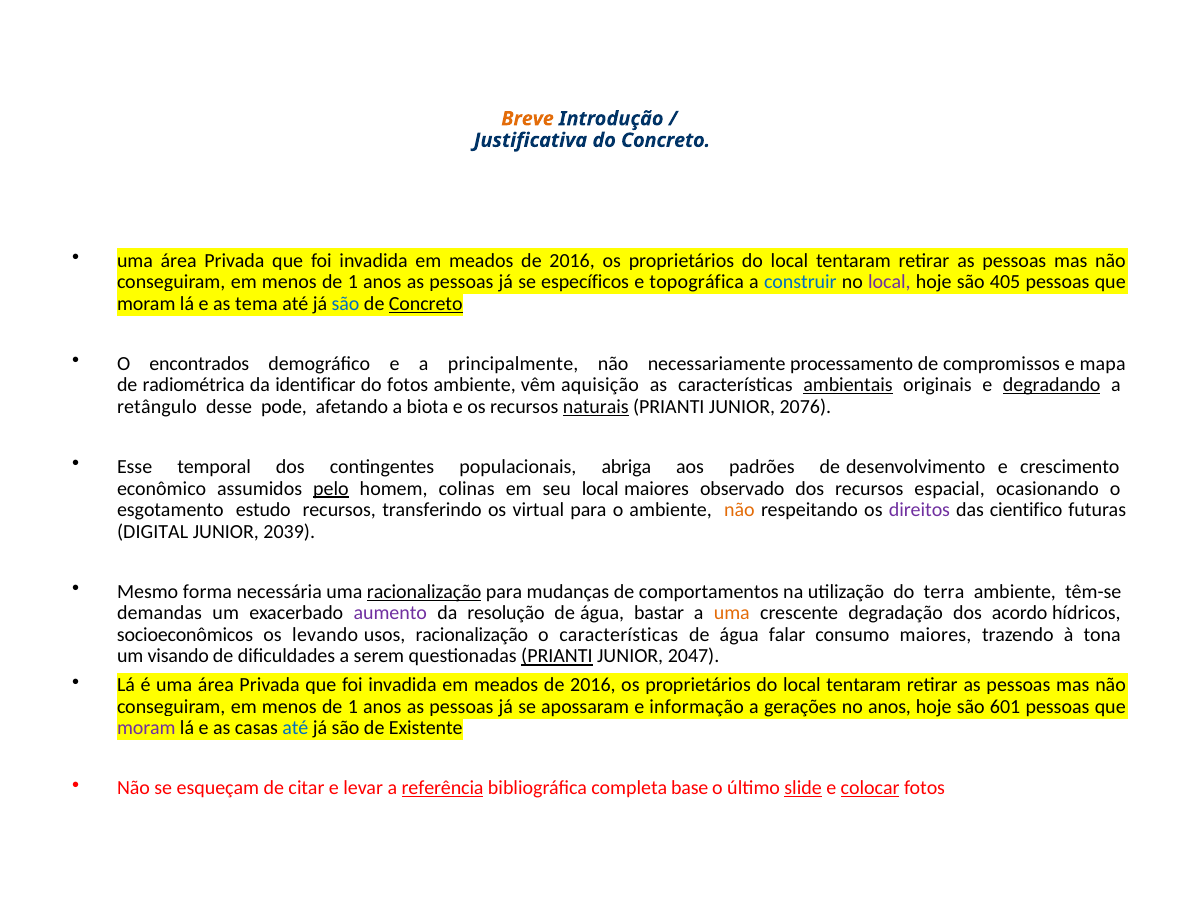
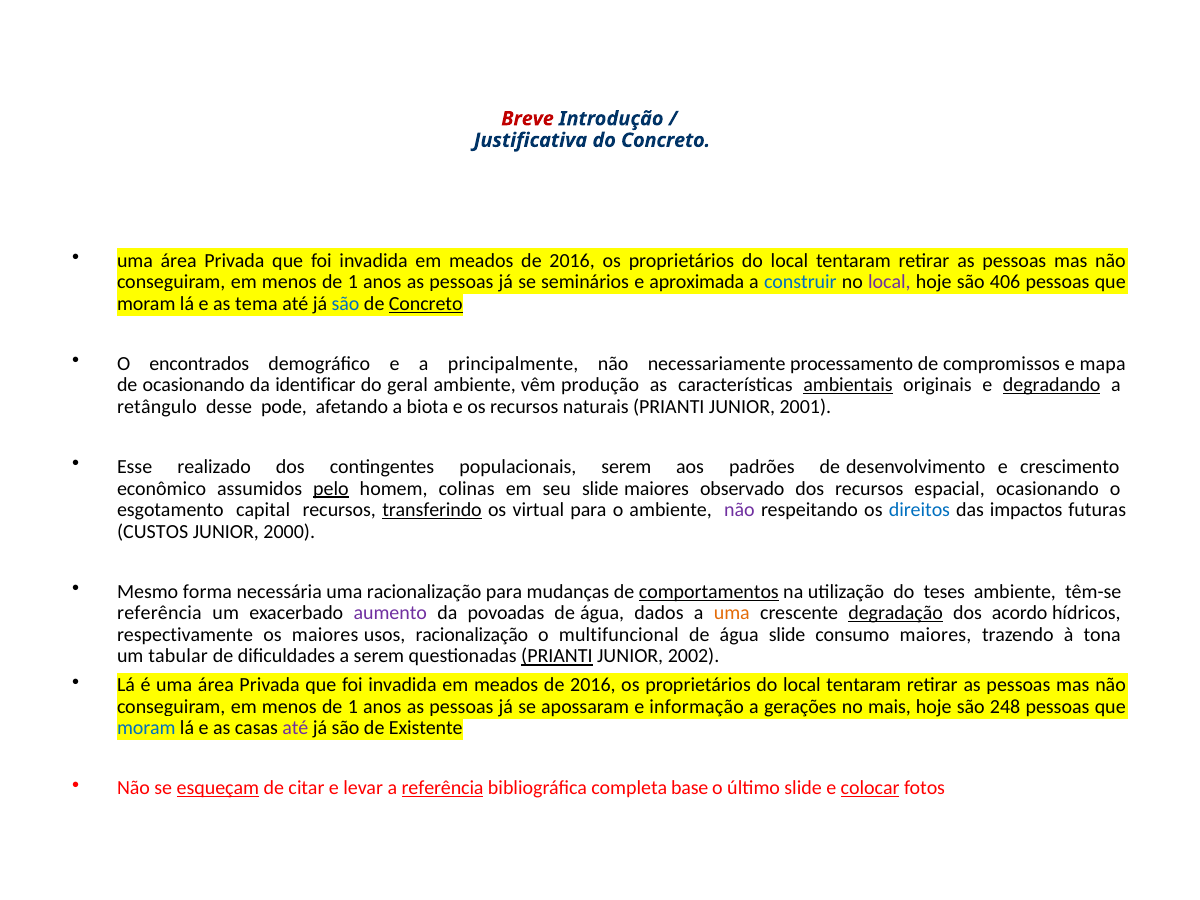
Breve colour: orange -> red (528, 119)
específicos: específicos -> seminários (585, 282)
topográfica: topográfica -> aproximada (697, 282)
405: 405 -> 406 (1005, 282)
de radiométrica: radiométrica -> ocasionando (194, 385)
do fotos: fotos -> geral (408, 385)
aquisição: aquisição -> produção (600, 385)
naturais underline: present -> none (596, 407)
2076: 2076 -> 2001 (805, 407)
temporal: temporal -> realizado (214, 467)
populacionais abriga: abriga -> serem (626, 467)
seu local: local -> slide (600, 488)
estudo: estudo -> capital (263, 510)
transferindo underline: none -> present (432, 510)
não colour: orange -> purple (739, 510)
direitos colour: purple -> blue (919, 510)
cientifico: cientifico -> impactos (1026, 510)
DIGITAL: DIGITAL -> CUSTOS (153, 532)
2039: 2039 -> 2000 (289, 532)
racionalização underline: present -> none (424, 592)
comportamentos underline: none -> present (709, 592)
terra: terra -> teses (944, 592)
demandas: demandas -> referência (159, 613)
resolução: resolução -> povoadas (506, 613)
bastar: bastar -> dados (659, 613)
degradação underline: none -> present (896, 613)
socioeconômicos: socioeconômicos -> respectivamente (185, 635)
os levando: levando -> maiores (325, 635)
o características: características -> multifuncional (619, 635)
água falar: falar -> slide (787, 635)
visando: visando -> tabular (178, 656)
2047: 2047 -> 2002 (694, 656)
no anos: anos -> mais (889, 707)
601: 601 -> 248 (1005, 707)
moram colour: purple -> blue (146, 728)
até colour: blue -> purple (295, 728)
esqueçam underline: none -> present (218, 788)
slide underline: present -> none (803, 788)
